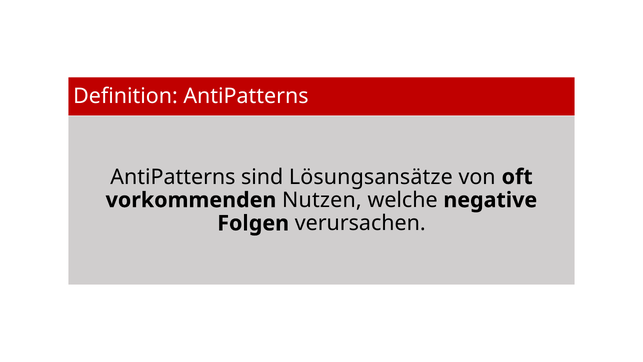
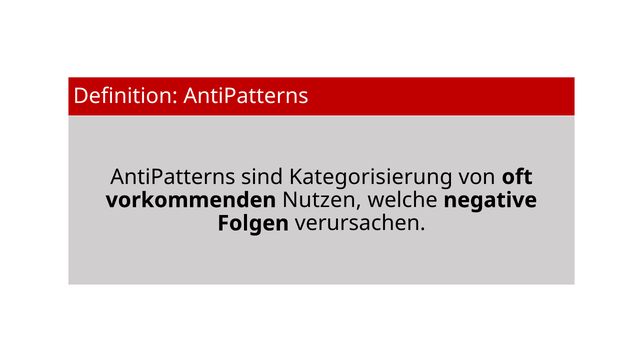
Lösungsansätze: Lösungsansätze -> Kategorisierung (371, 177)
